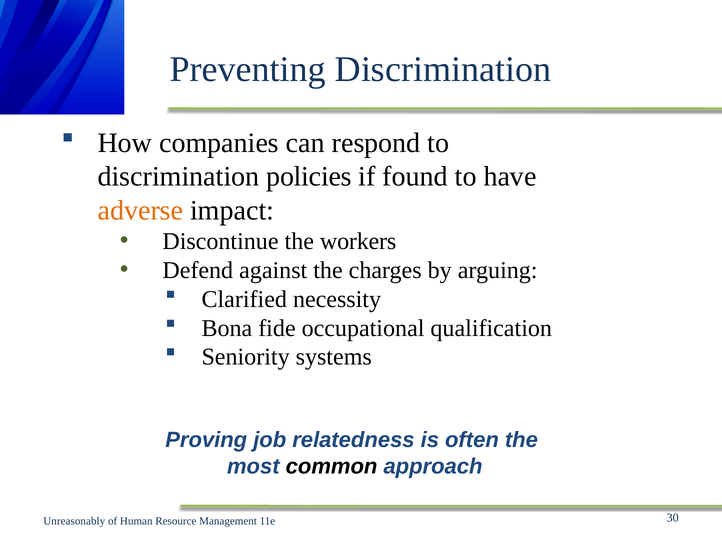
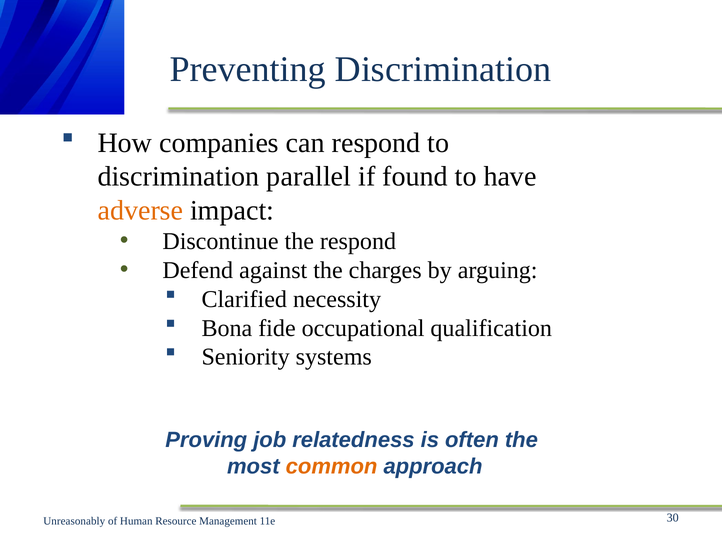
policies: policies -> parallel (309, 176)
the workers: workers -> respond (358, 241)
common colour: black -> orange (332, 466)
